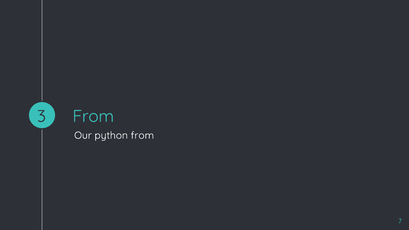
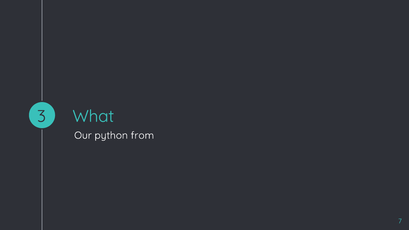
From: From -> What (93, 116)
